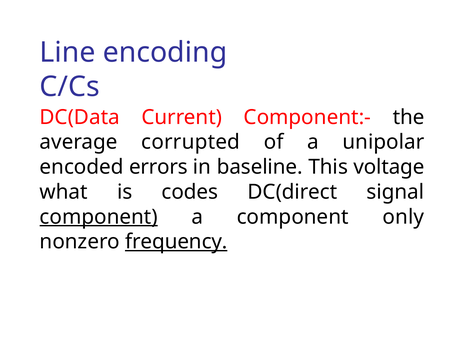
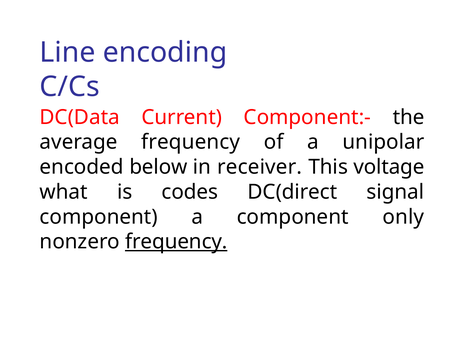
average corrupted: corrupted -> frequency (191, 142)
errors: errors -> below (158, 167)
baseline: baseline -> receiver (260, 167)
component underline: present -> none (99, 217)
